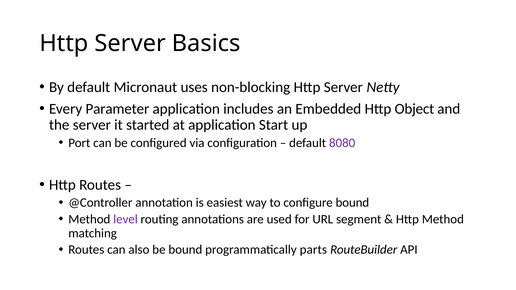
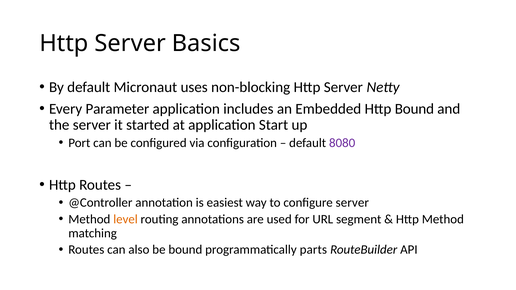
Http Object: Object -> Bound (414, 109)
configure bound: bound -> server (352, 203)
level colour: purple -> orange (126, 219)
